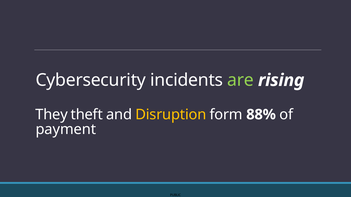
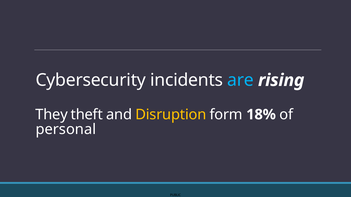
are colour: light green -> light blue (241, 80)
88%: 88% -> 18% (261, 115)
payment: payment -> personal (66, 130)
